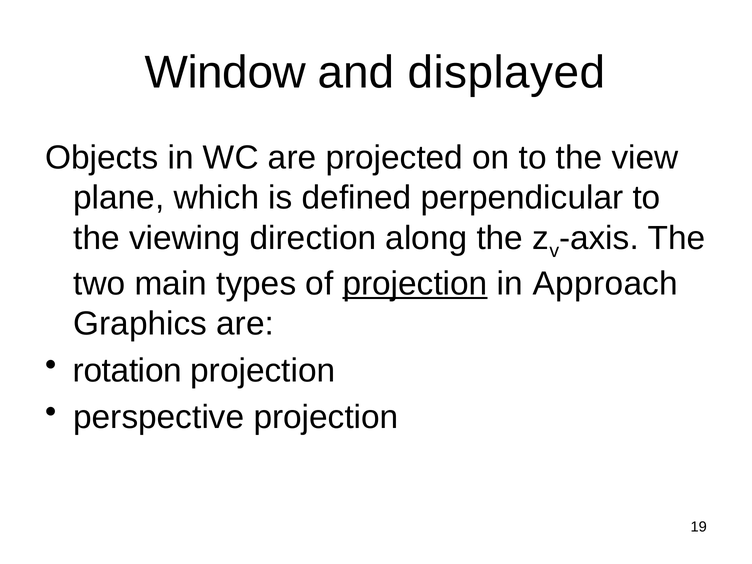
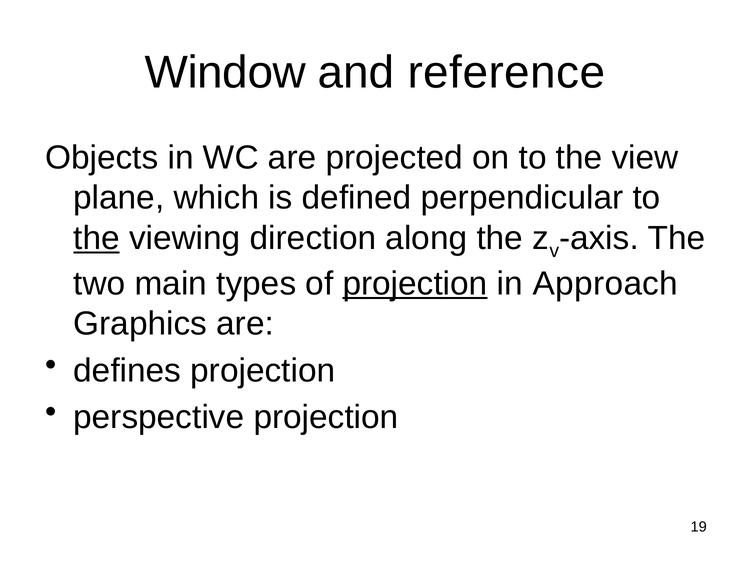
displayed: displayed -> reference (506, 73)
the underline: none -> present (97, 238)
rotation: rotation -> defines (127, 371)
